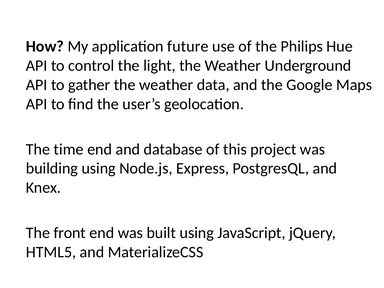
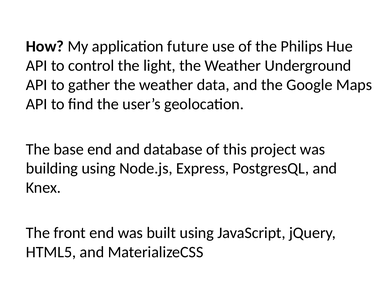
time: time -> base (69, 149)
